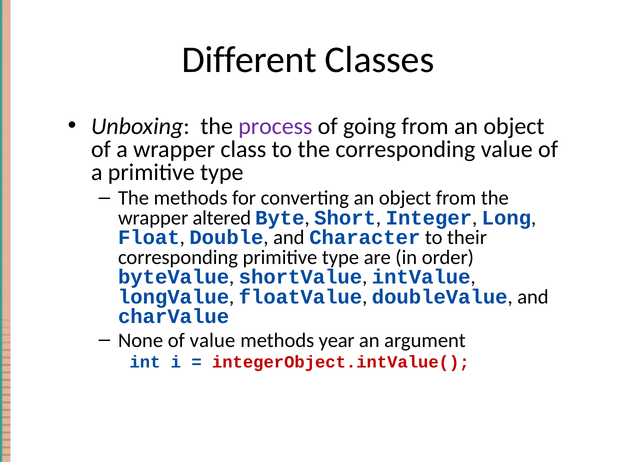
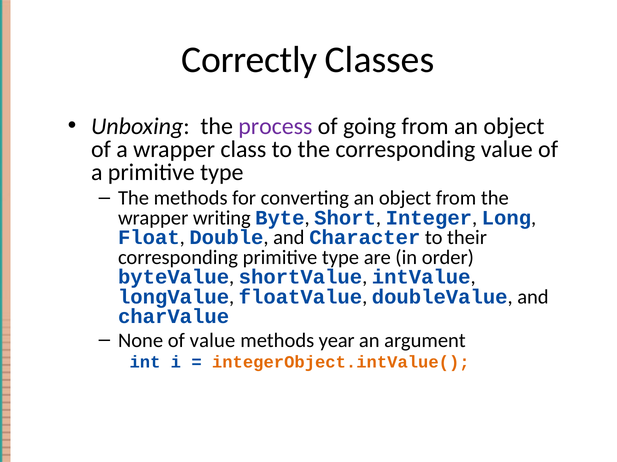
Different: Different -> Correctly (249, 60)
altered: altered -> writing (222, 218)
integerObject.intValue( colour: red -> orange (341, 363)
